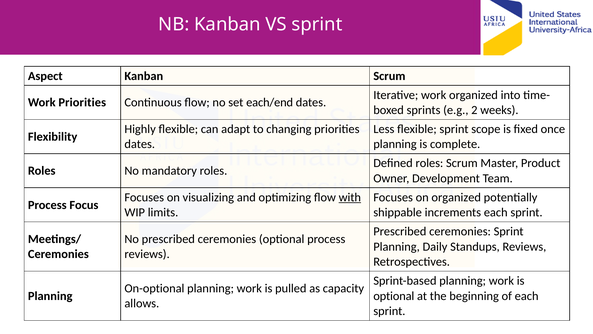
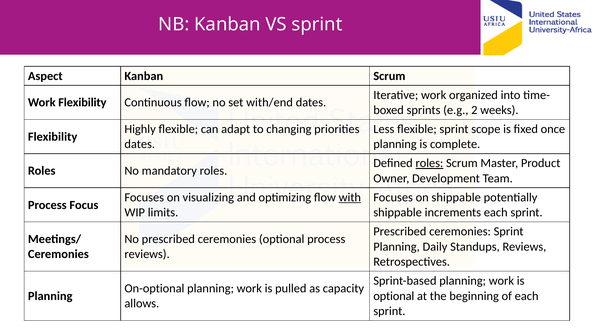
Work Priorities: Priorities -> Flexibility (82, 102)
each/end: each/end -> with/end (270, 102)
roles underline: none -> present (429, 163)
on organized: organized -> shippable (456, 197)
